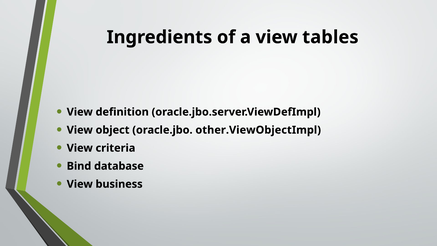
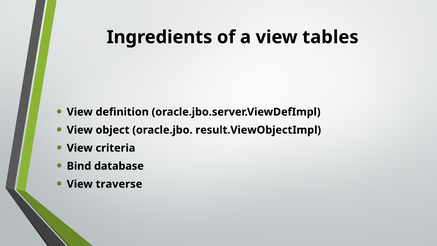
other.ViewObjectImpl: other.ViewObjectImpl -> result.ViewObjectImpl (258, 130)
business: business -> traverse (119, 184)
